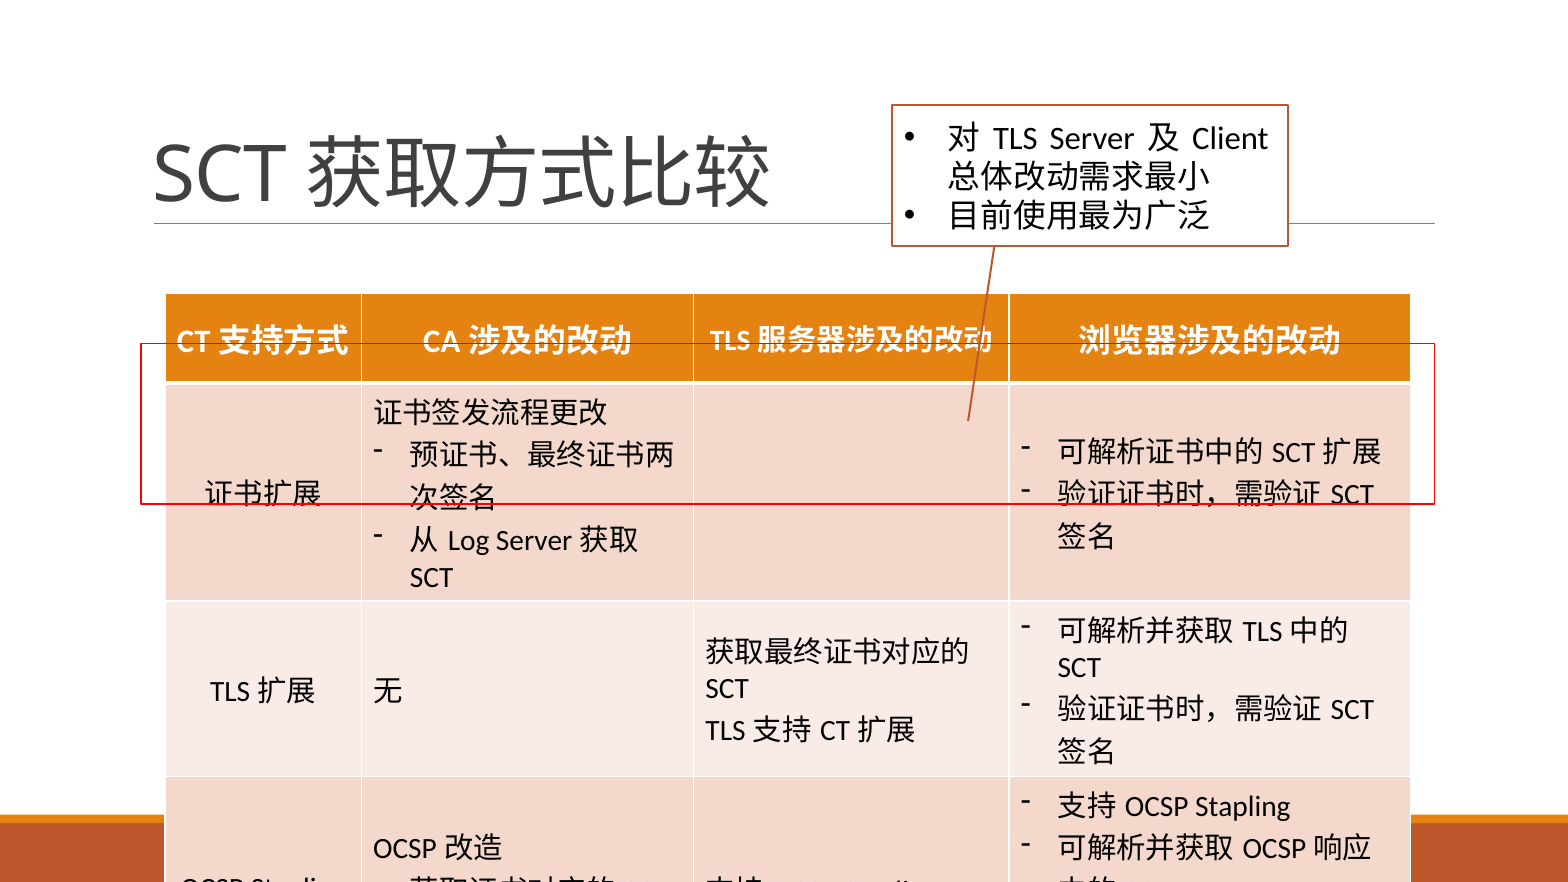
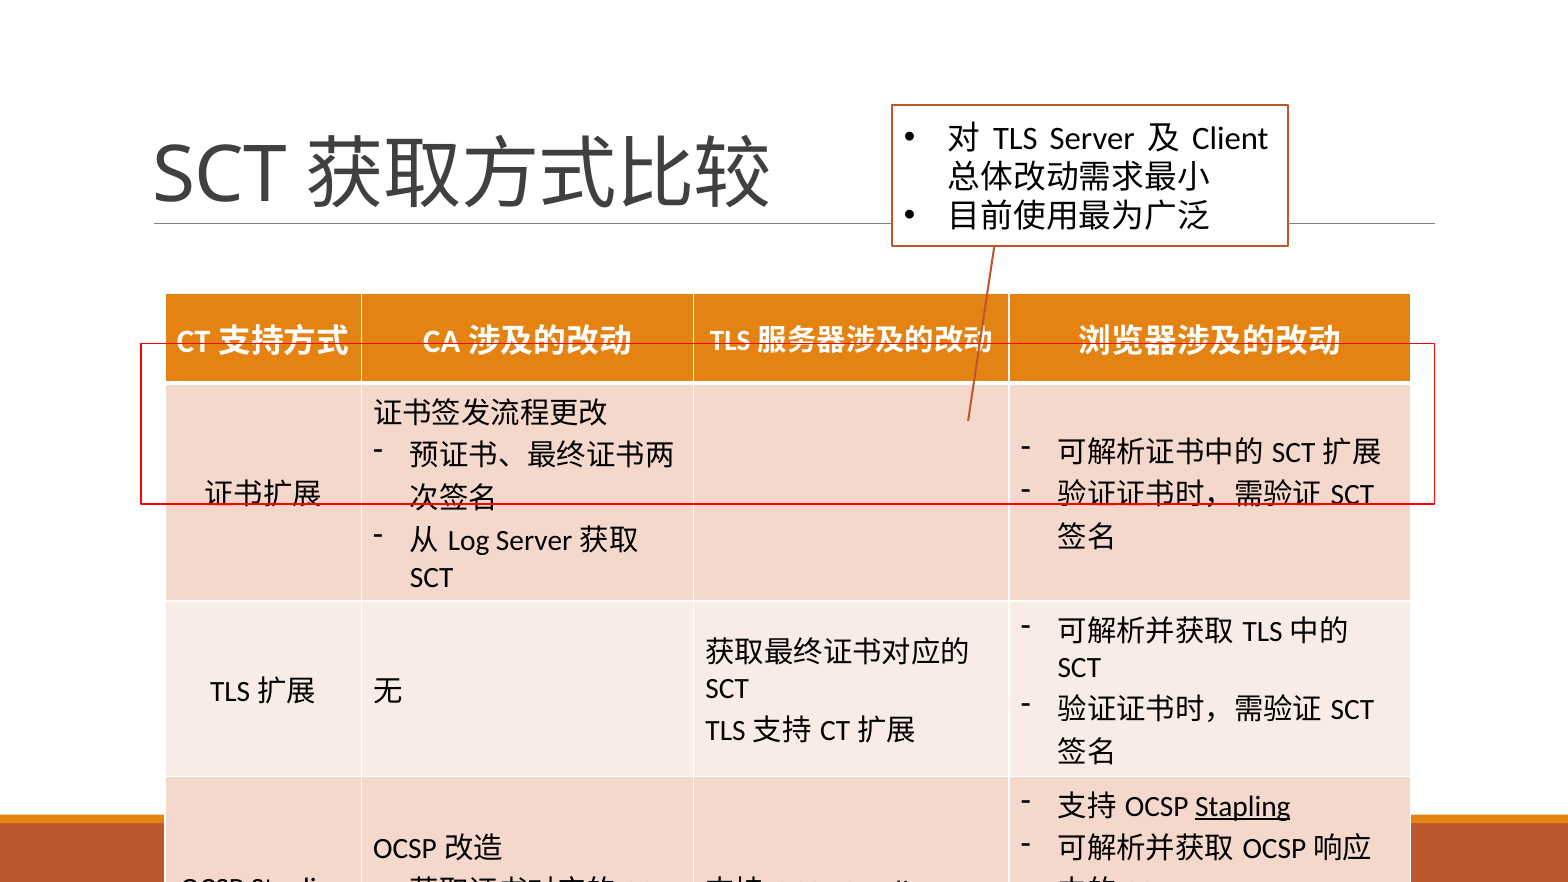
Stapling underline: none -> present (1243, 807)
